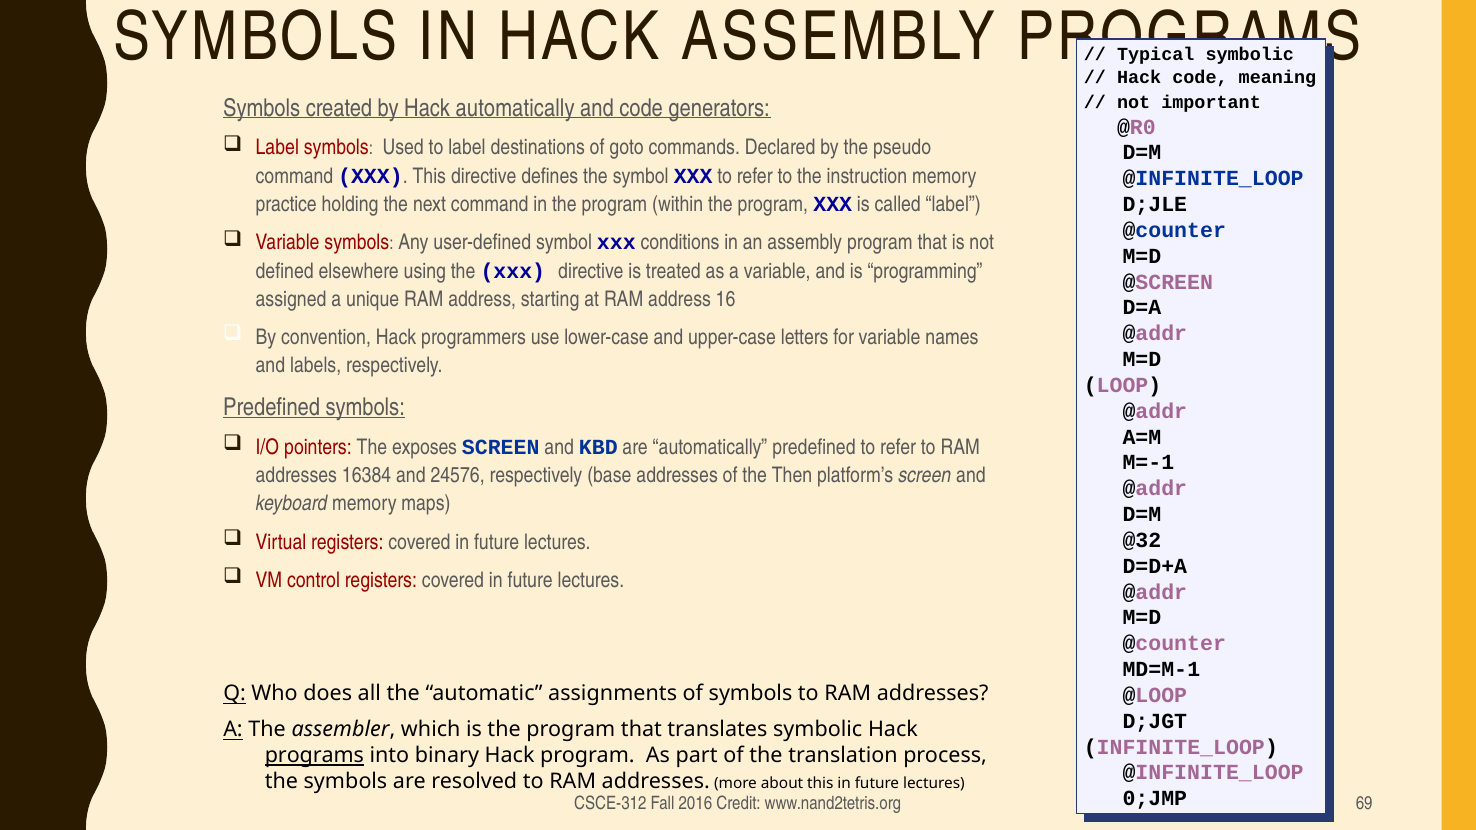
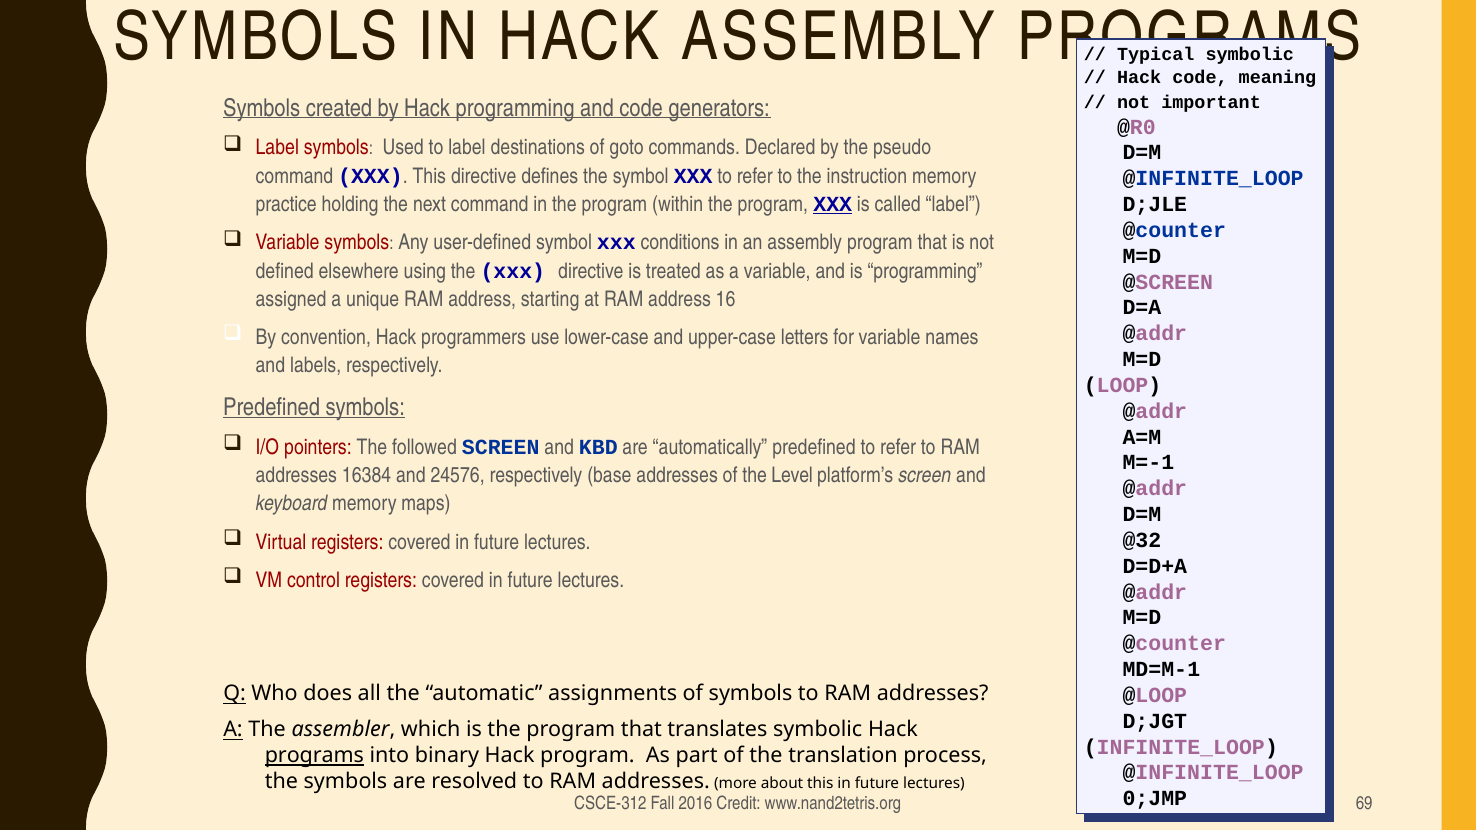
Hack automatically: automatically -> programming (515, 108)
XXX underline: none -> present (833, 204)
exposes: exposes -> followed (424, 447)
Then: Then -> Level (792, 476)
